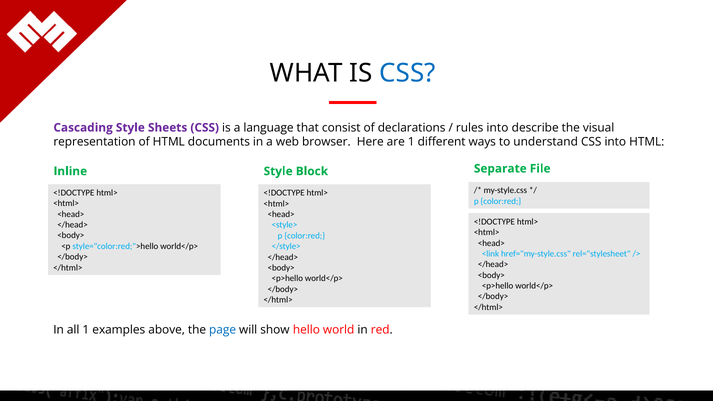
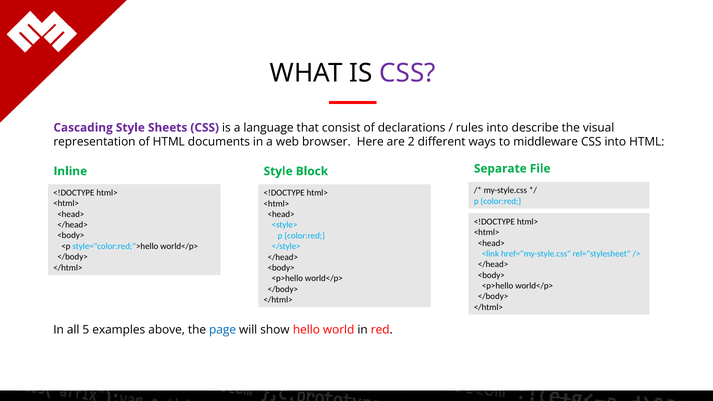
CSS colour: blue -> purple (407, 73)
are 1: 1 -> 2 (411, 142)
understand: understand -> middleware (546, 142)
all 1: 1 -> 5 (86, 330)
